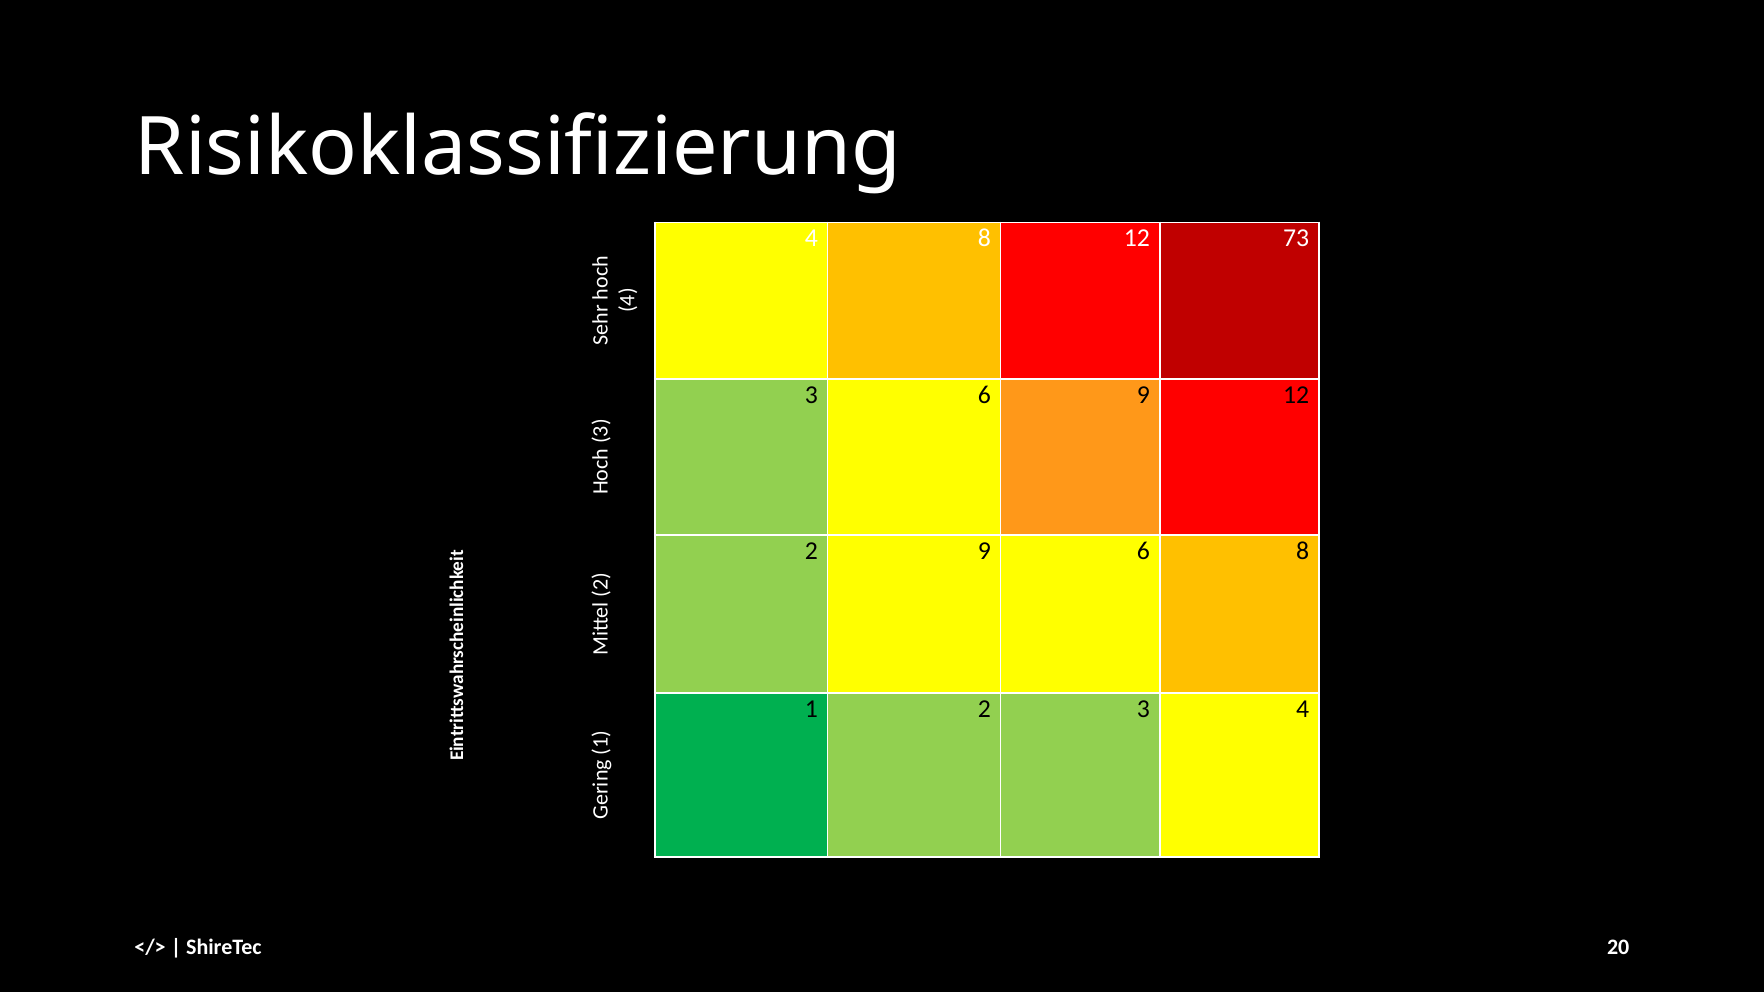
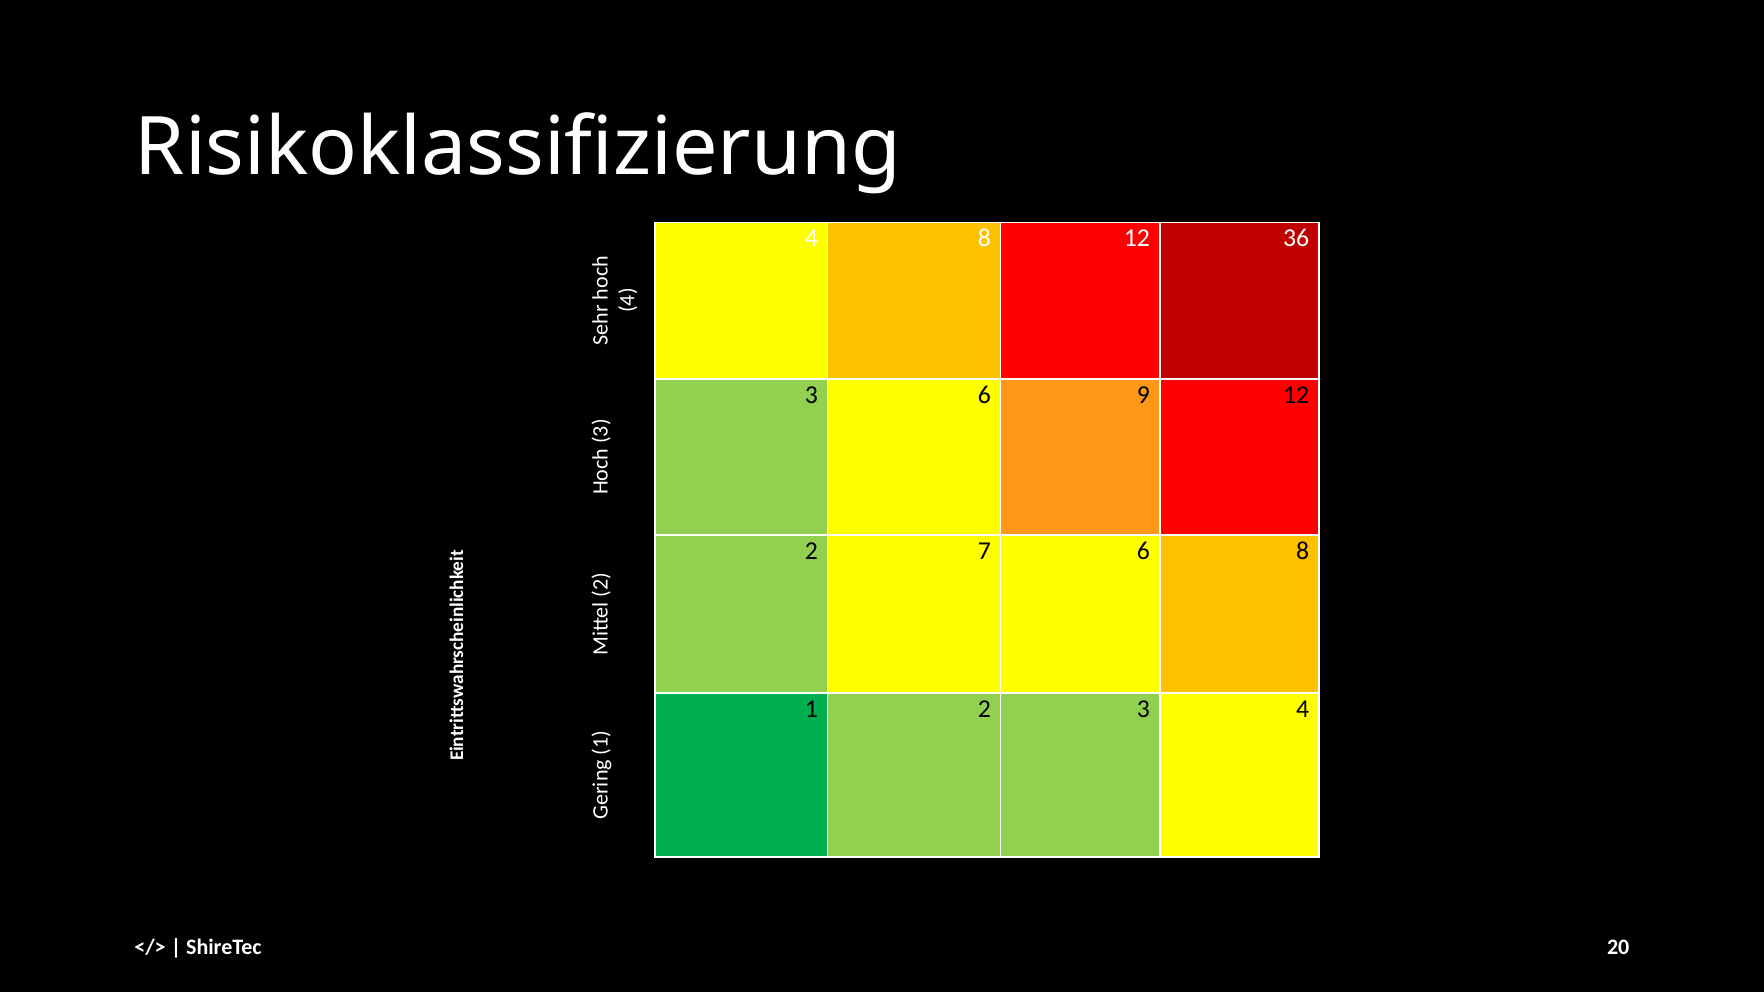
73: 73 -> 36 (1296, 238)
2 9: 9 -> 7 (984, 551)
